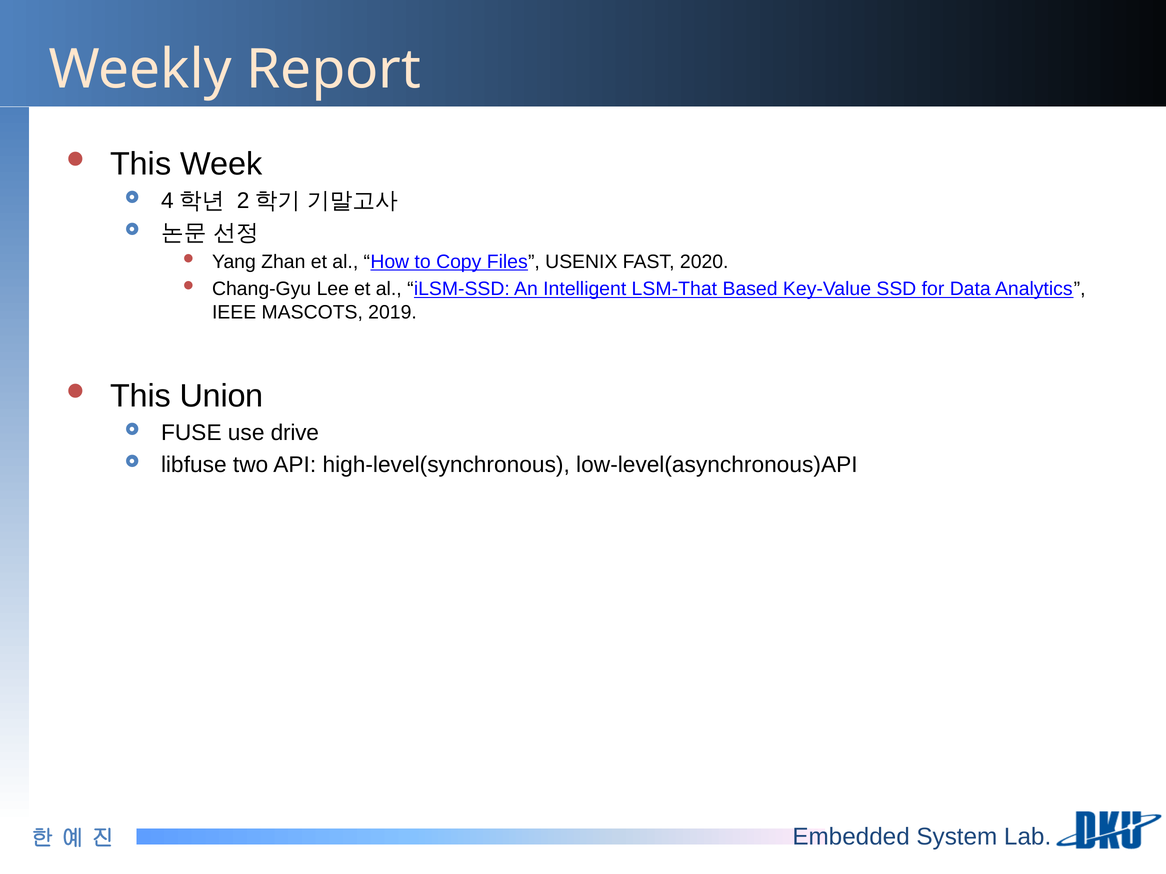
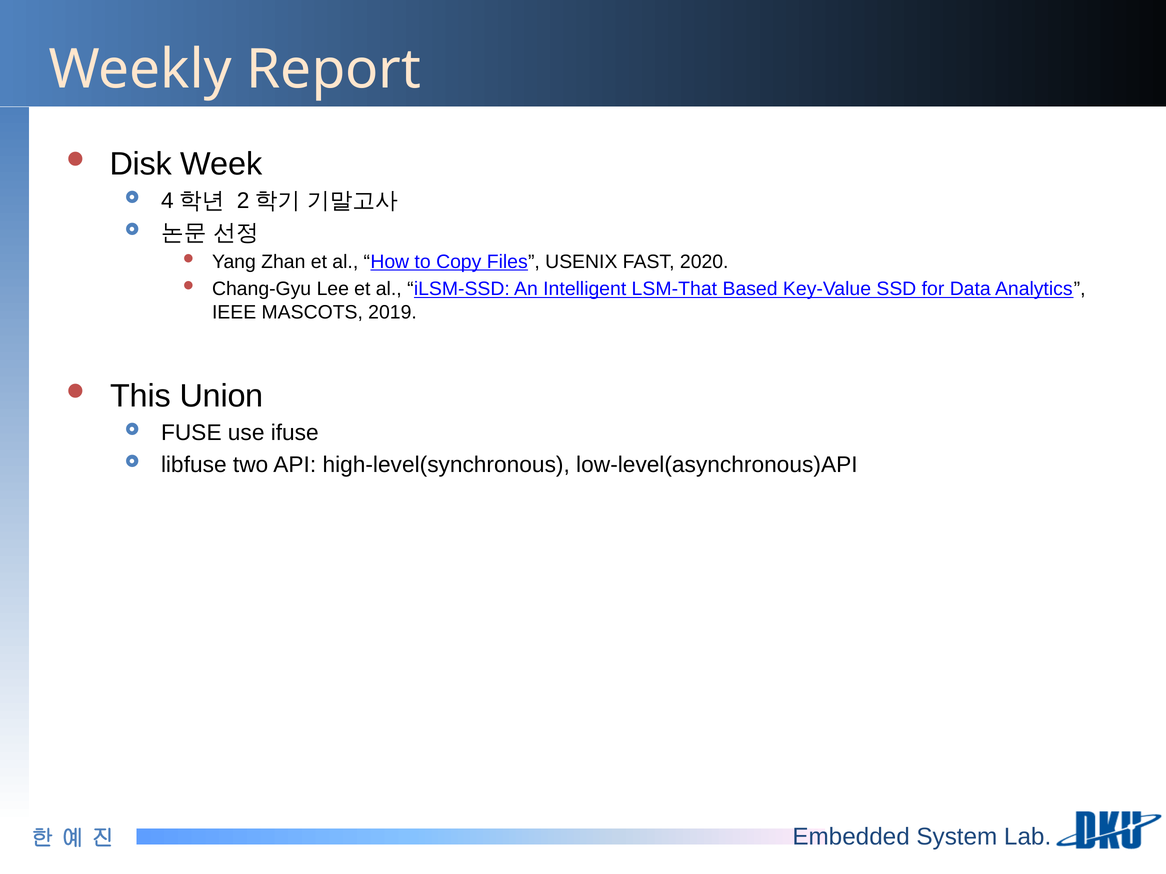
This: This -> Disk (141, 164)
drive: drive -> ifuse (295, 433)
